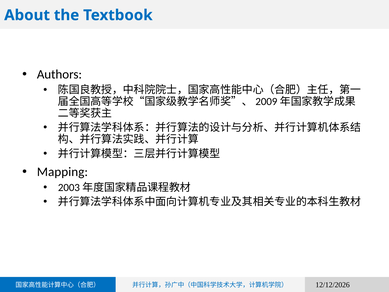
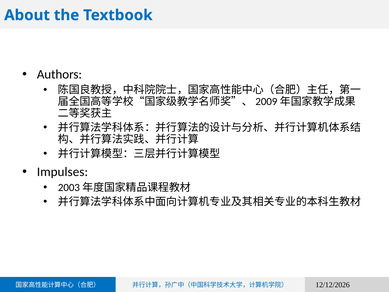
Mapping: Mapping -> Impulses (62, 172)
